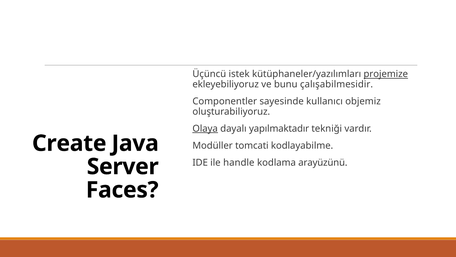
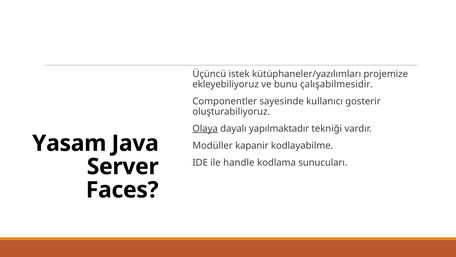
projemize underline: present -> none (386, 74)
objemiz: objemiz -> gosterir (363, 101)
Create: Create -> Yasam (69, 143)
tomcati: tomcati -> kapanir (252, 145)
arayüzünü: arayüzünü -> sunucuları (323, 162)
